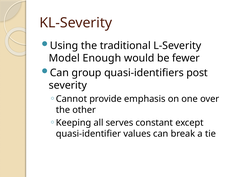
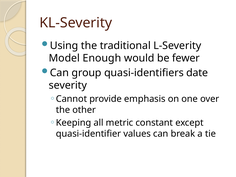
post: post -> date (197, 73)
serves: serves -> metric (120, 123)
